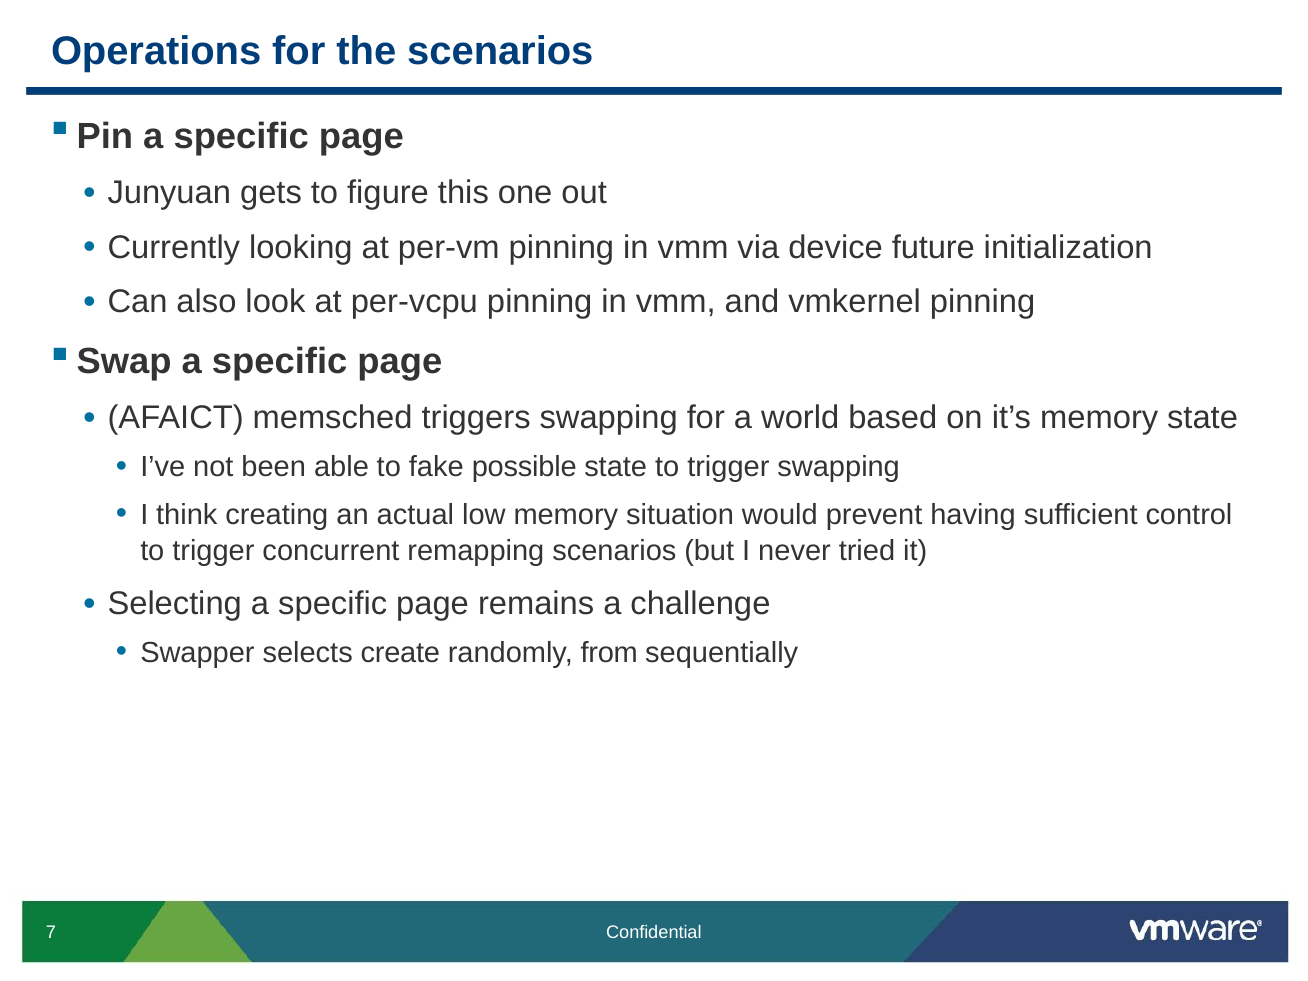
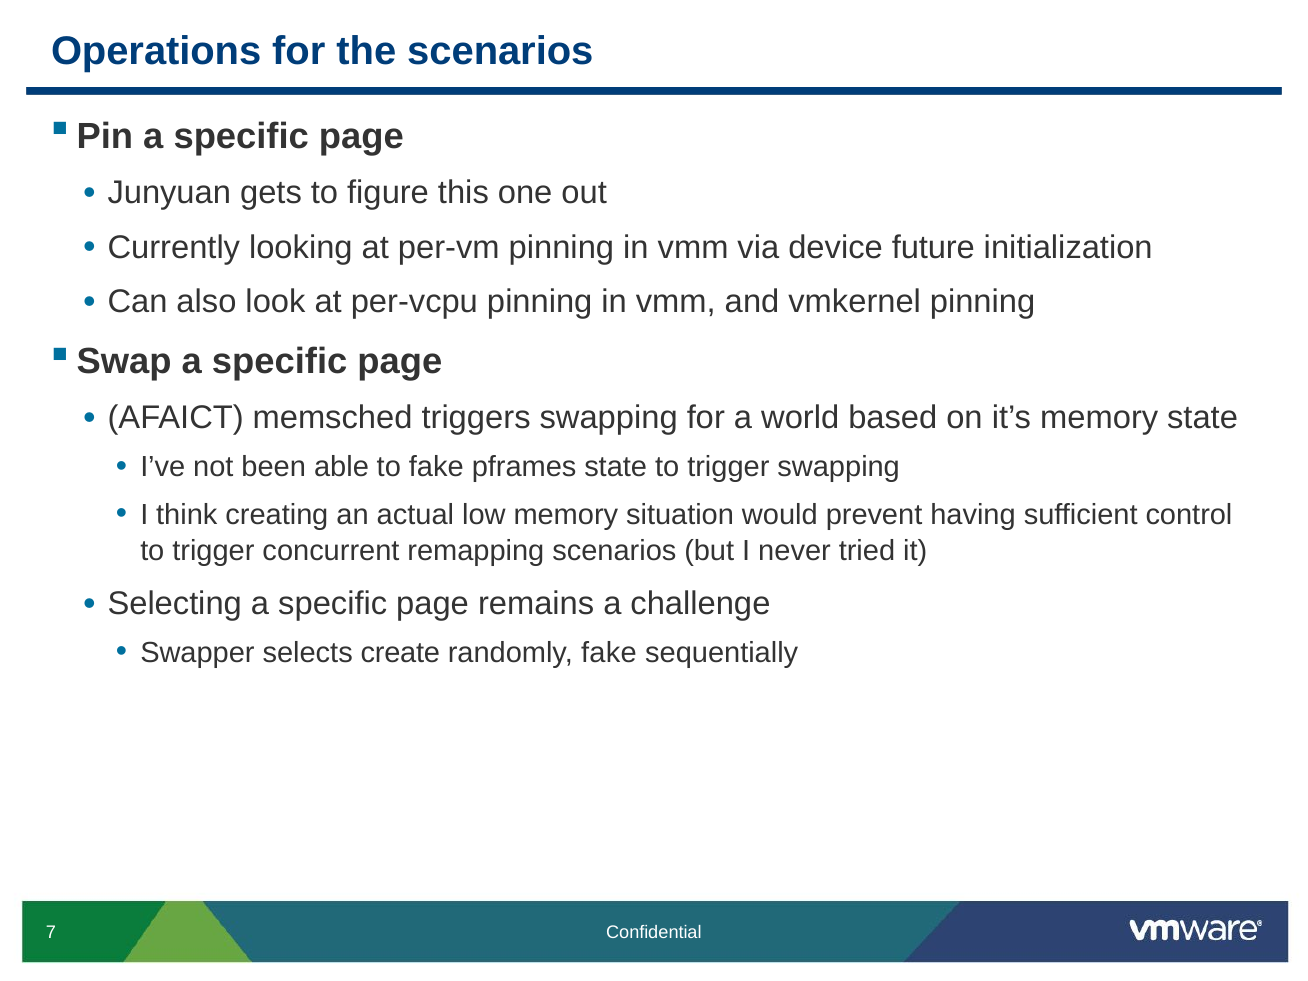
possible: possible -> pframes (524, 467)
randomly from: from -> fake (609, 653)
